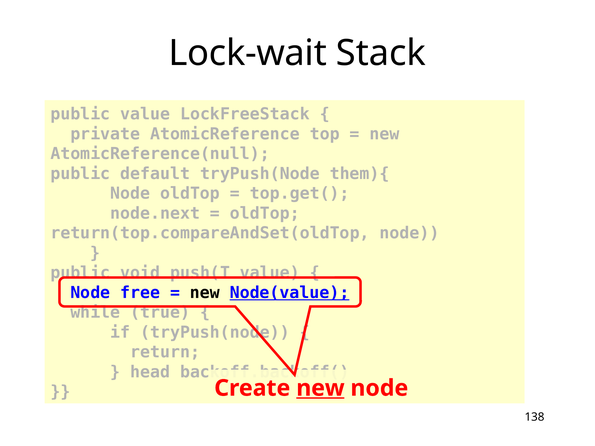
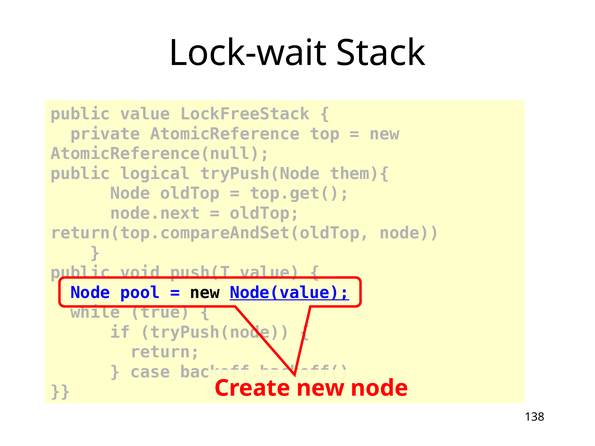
default: default -> logical (155, 174)
free: free -> pool (140, 293)
head: head -> case (150, 372)
new underline: present -> none (320, 388)
